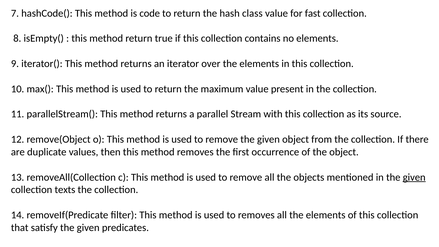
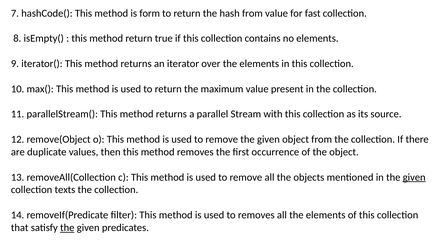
code: code -> form (150, 13)
hash class: class -> from (252, 13)
the underline: none -> present (67, 228)
